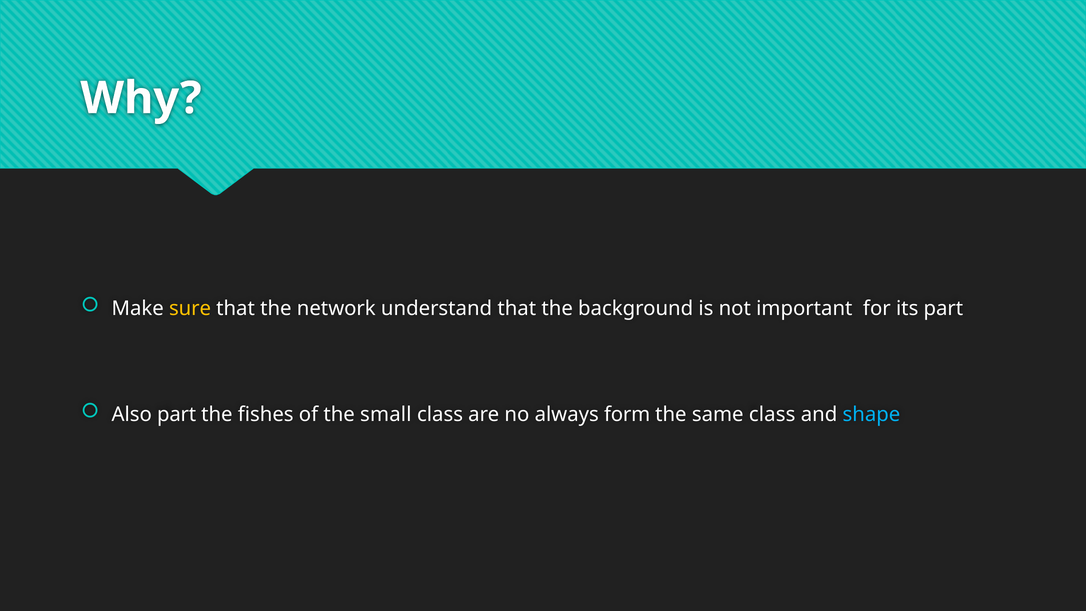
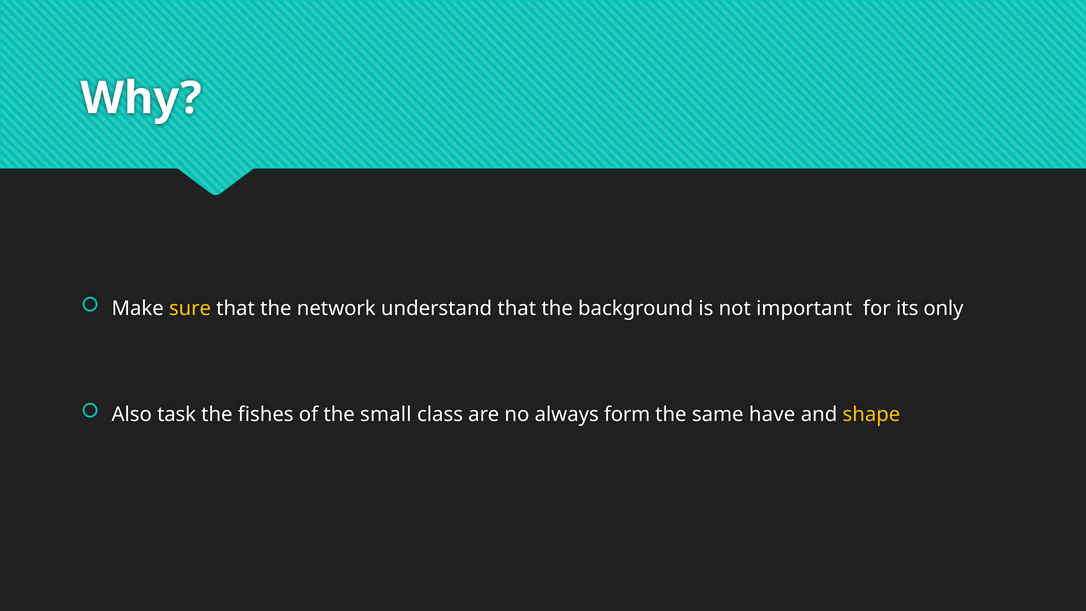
its part: part -> only (943, 308)
Also part: part -> task (177, 414)
same class: class -> have (772, 414)
shape colour: light blue -> yellow (871, 414)
